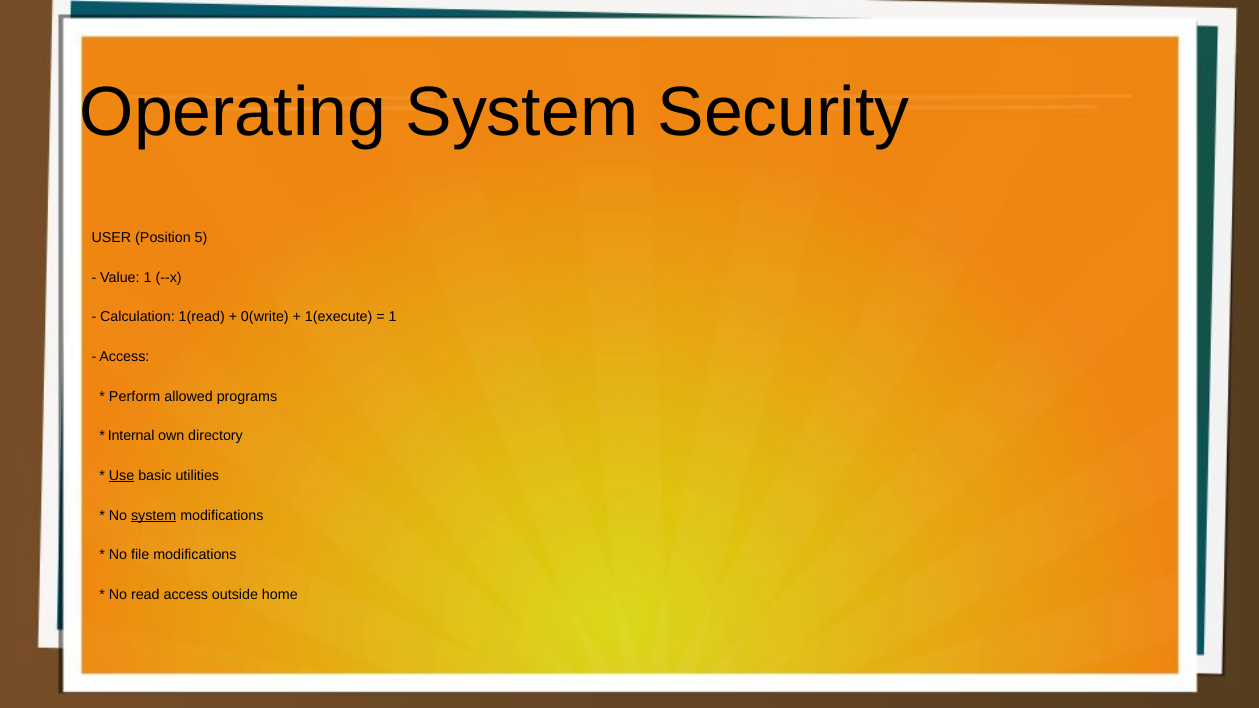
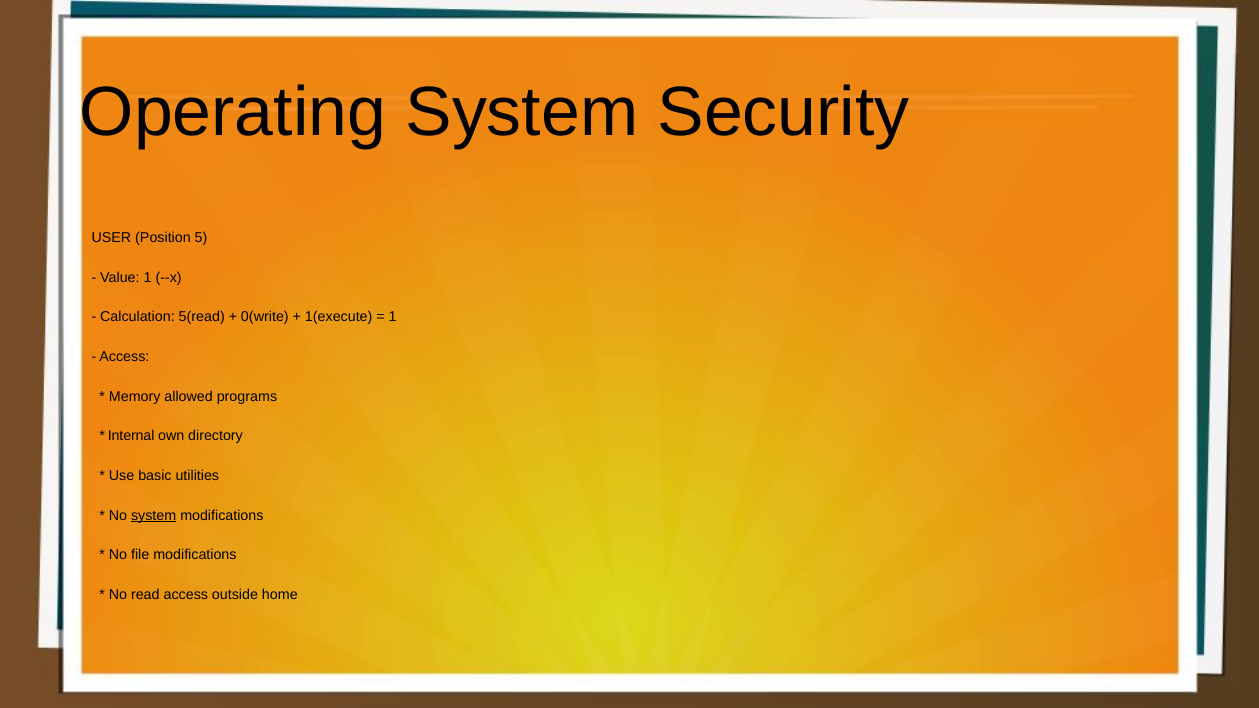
1(read: 1(read -> 5(read (202, 317)
Perform: Perform -> Memory (135, 397)
Use underline: present -> none (122, 476)
